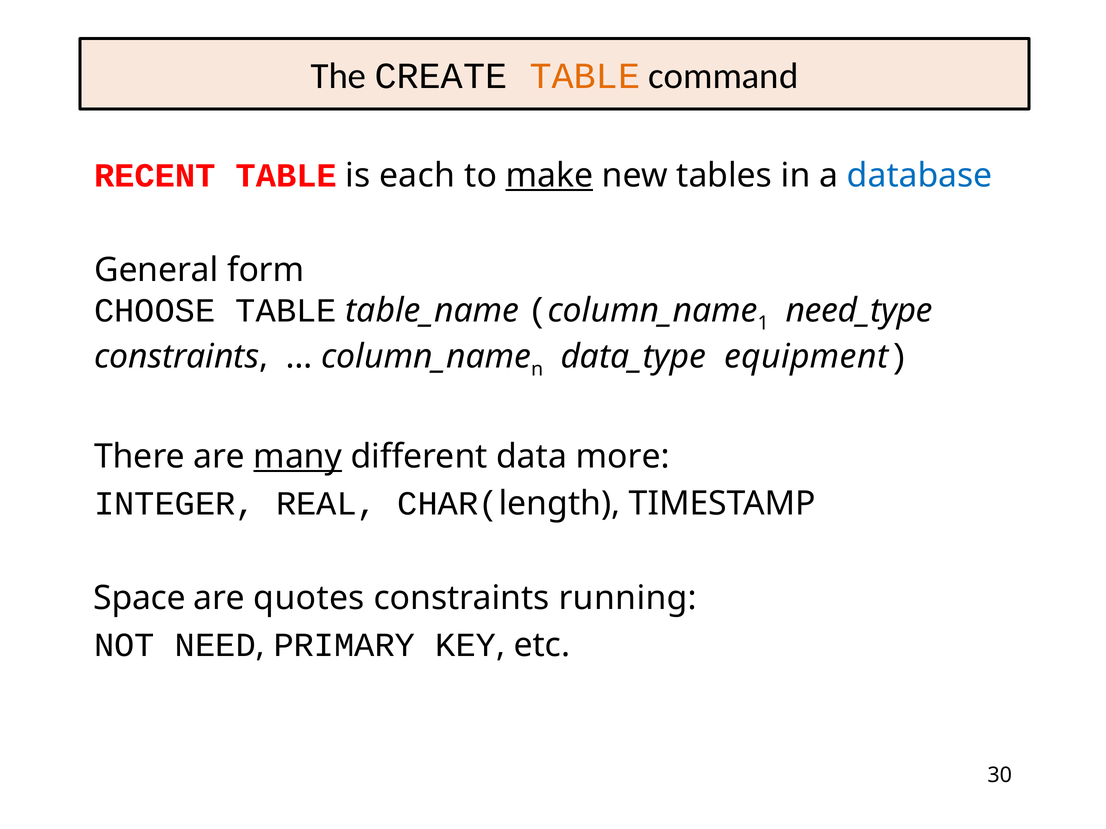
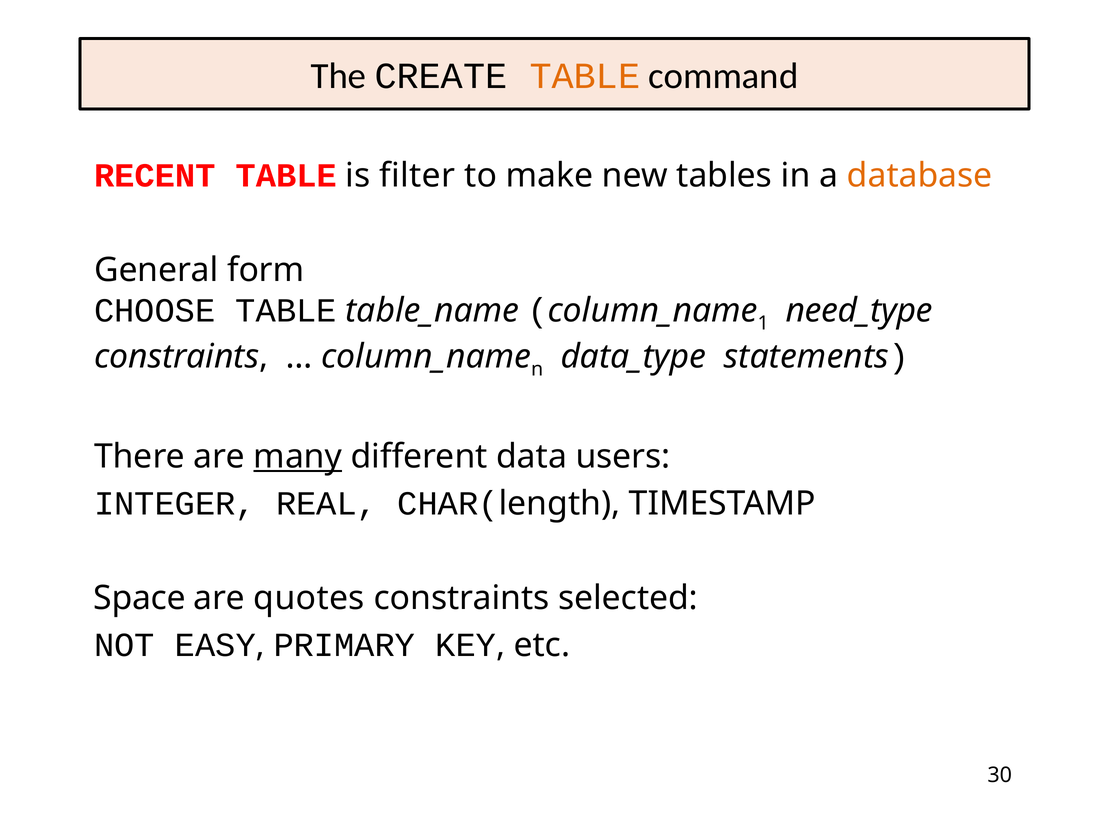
each: each -> filter (417, 176)
make underline: present -> none (549, 176)
database colour: blue -> orange (920, 176)
equipment: equipment -> statements (806, 357)
more: more -> users (623, 457)
running: running -> selected (628, 598)
NEED: NEED -> EASY (215, 646)
